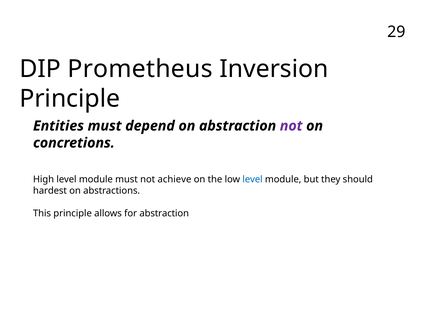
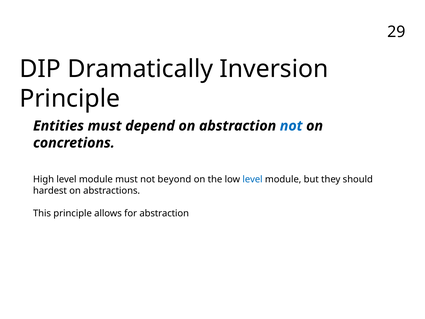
Prometheus: Prometheus -> Dramatically (140, 69)
not colour: purple -> blue (291, 126)
achieve: achieve -> beyond (174, 179)
